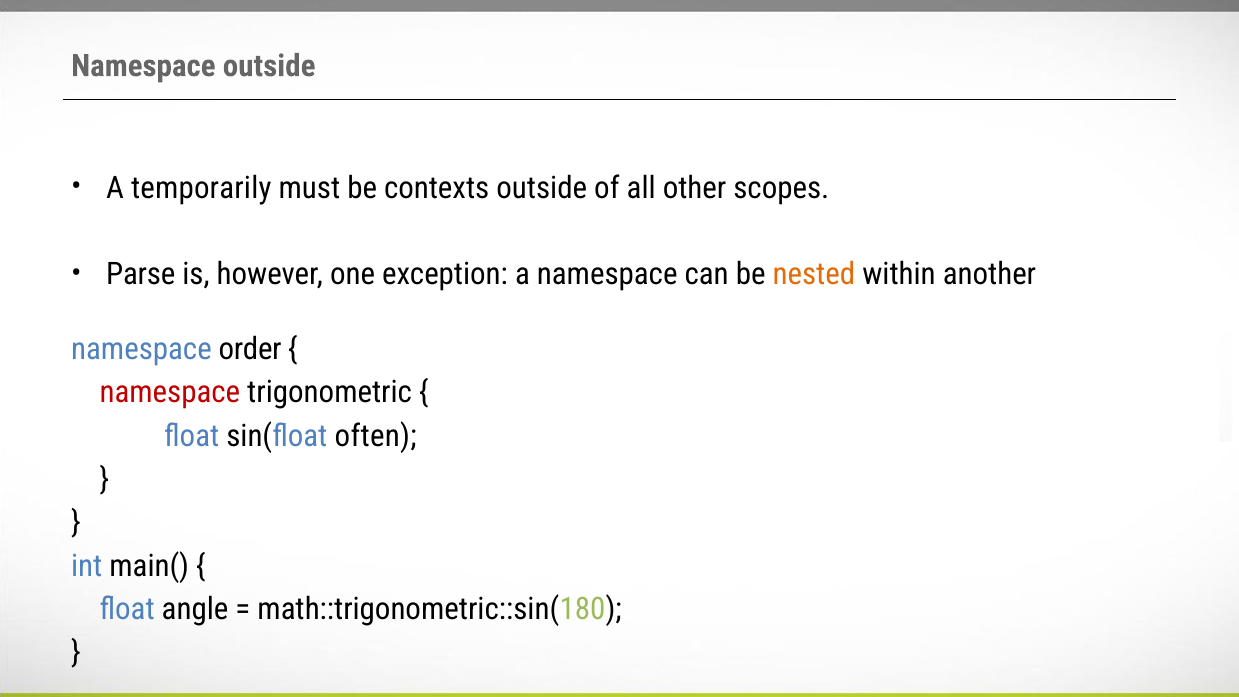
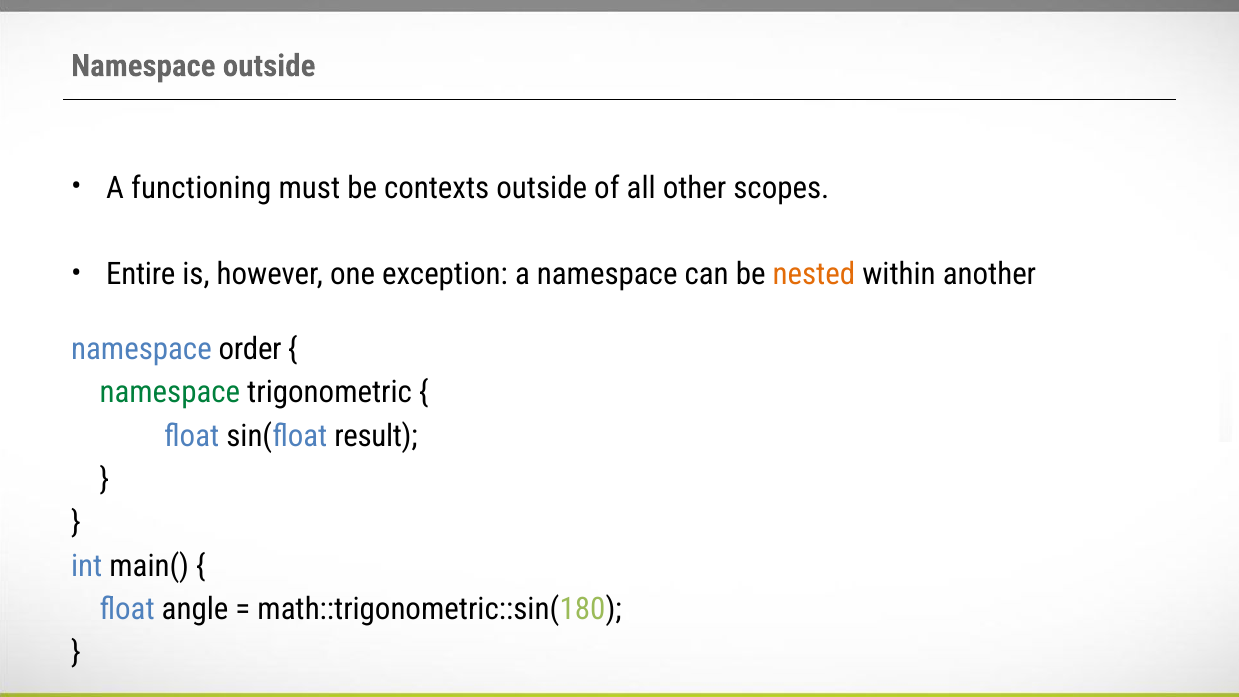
temporarily: temporarily -> functioning (201, 188)
Parse: Parse -> Entire (141, 275)
namespace colour: red -> green (170, 392)
often: often -> result (376, 436)
